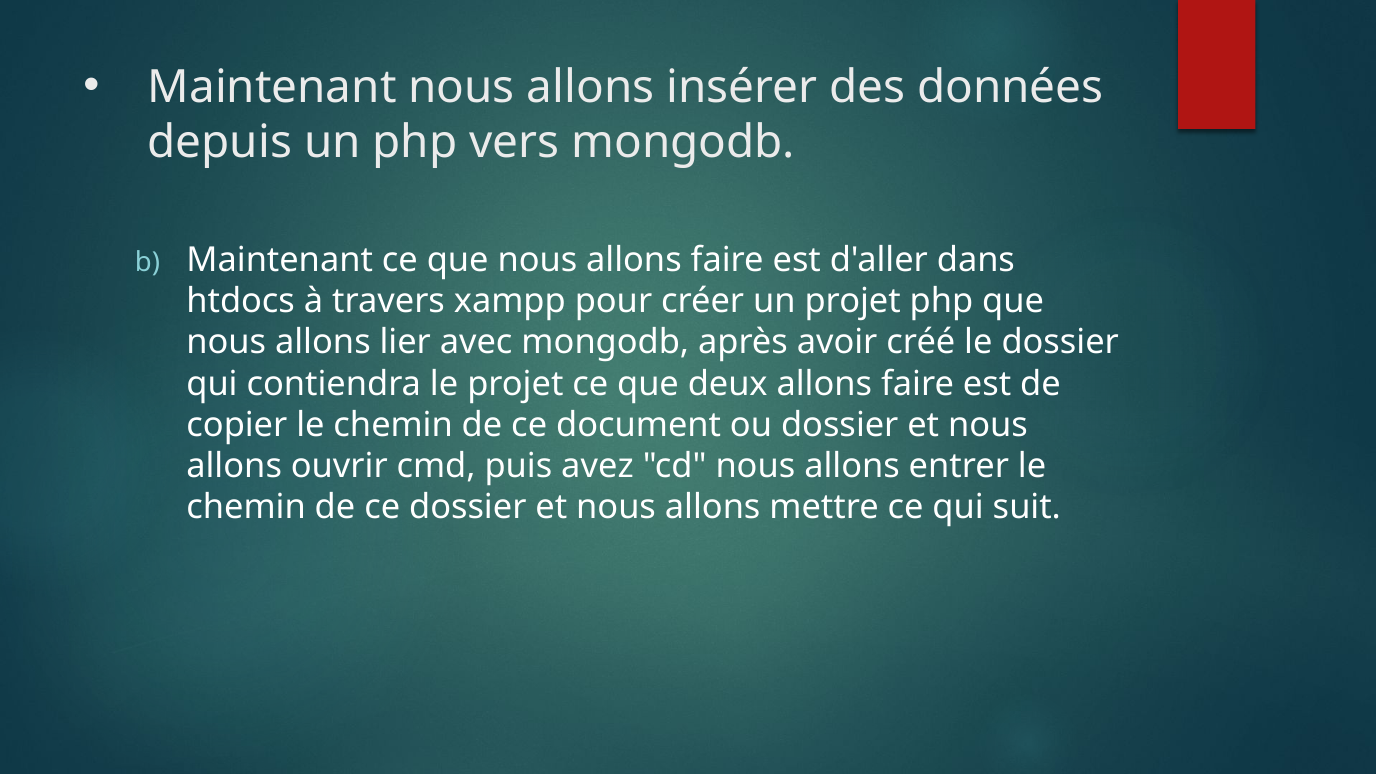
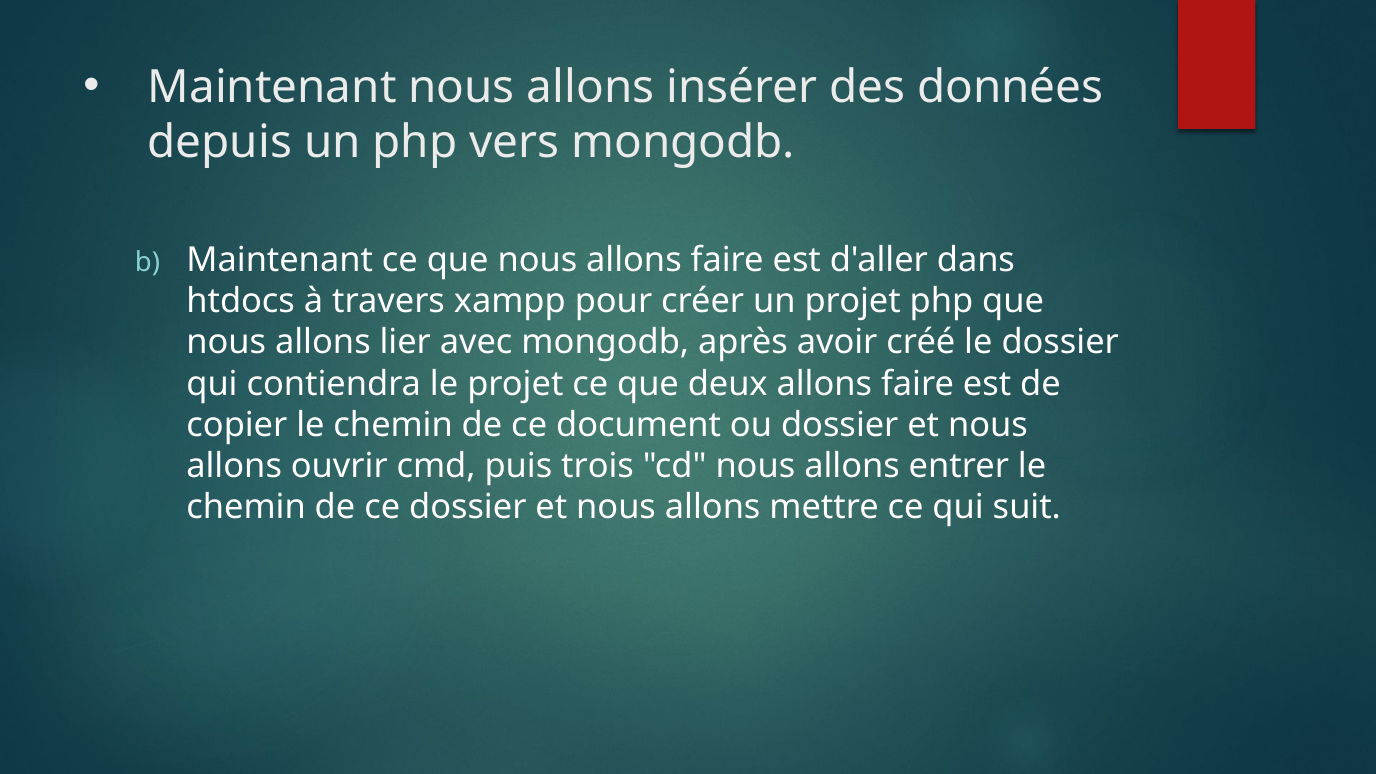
avez: avez -> trois (598, 466)
